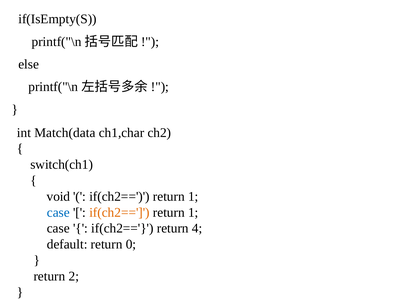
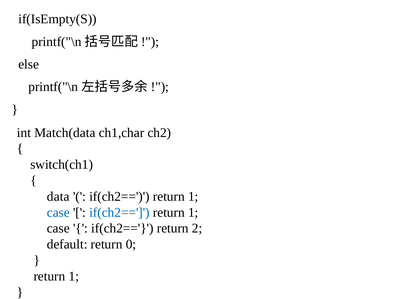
void: void -> data (58, 197)
if(ch2== colour: orange -> blue (119, 213)
4: 4 -> 2 (197, 229)
2: 2 -> 1 (74, 276)
